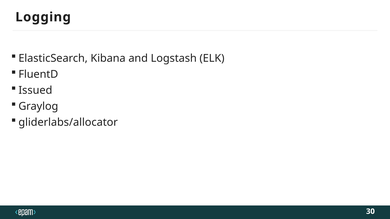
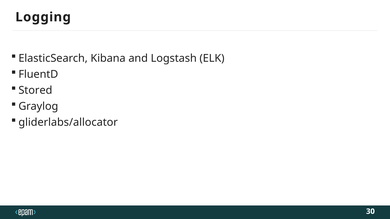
Issued: Issued -> Stored (35, 91)
